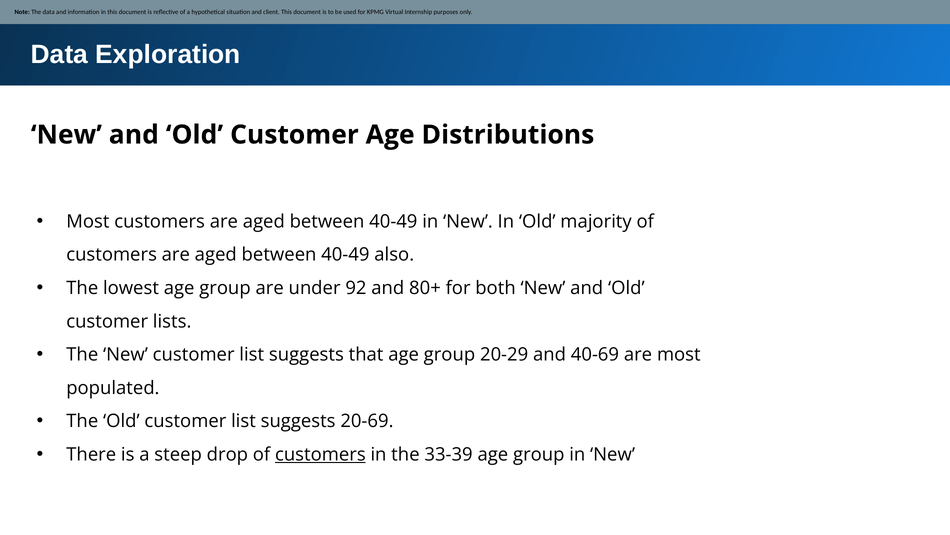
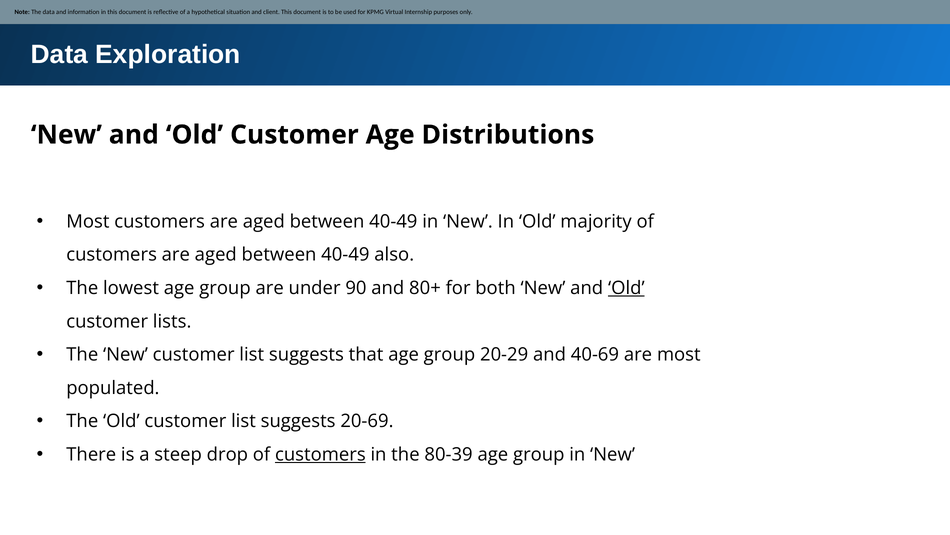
92: 92 -> 90 (356, 288)
Old underline: none -> present (626, 288)
33-39: 33-39 -> 80-39 (449, 454)
